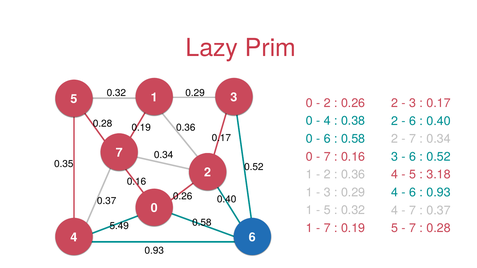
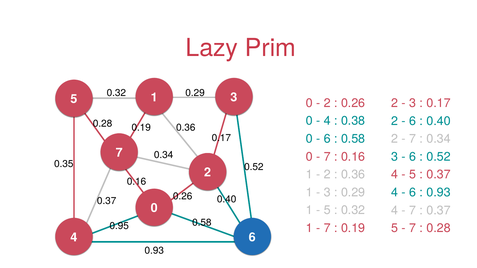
3.18: 3.18 -> 0.37 (439, 175)
5.49: 5.49 -> 0.95 (119, 226)
